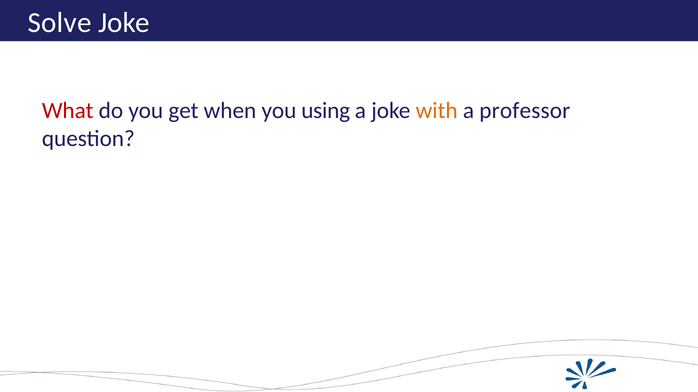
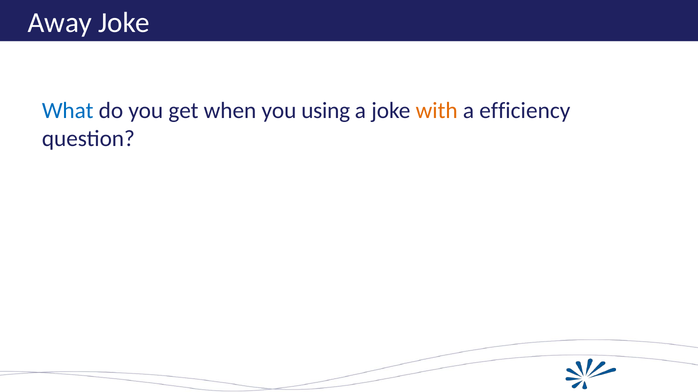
Solve: Solve -> Away (60, 23)
What colour: red -> blue (68, 111)
professor: professor -> efficiency (525, 111)
